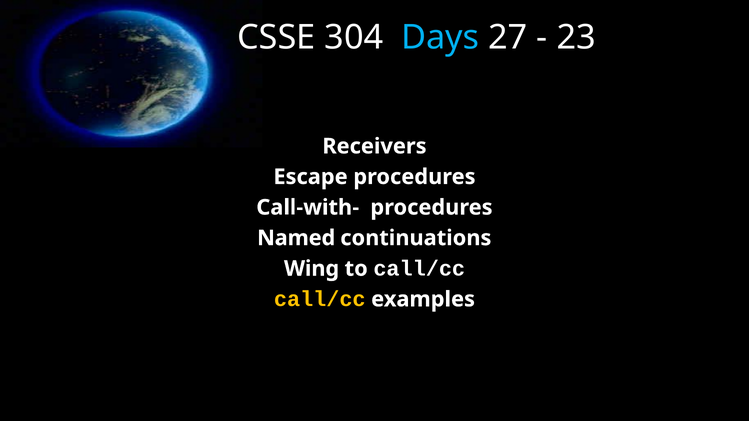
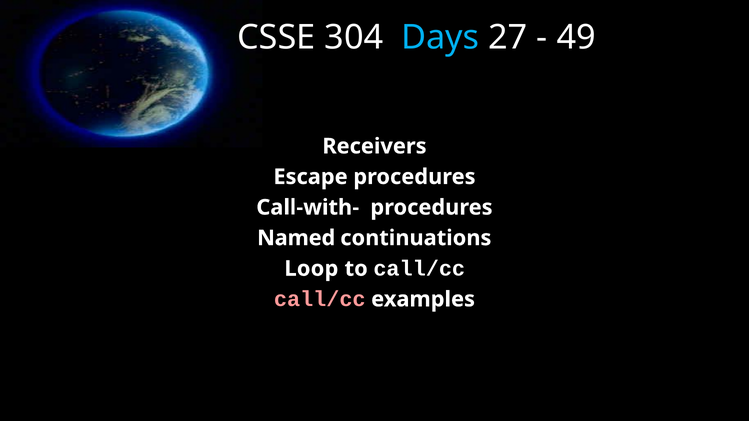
23: 23 -> 49 (576, 38)
Wing: Wing -> Loop (311, 269)
call/cc colour: yellow -> pink (320, 299)
